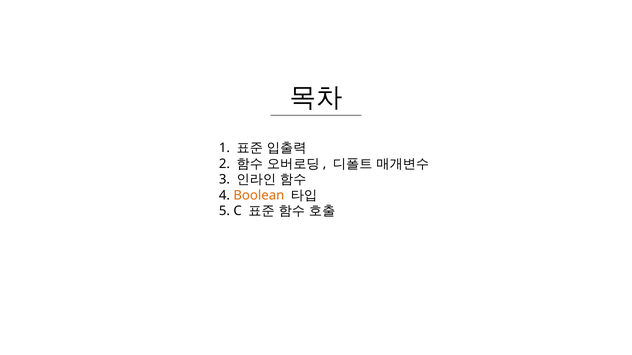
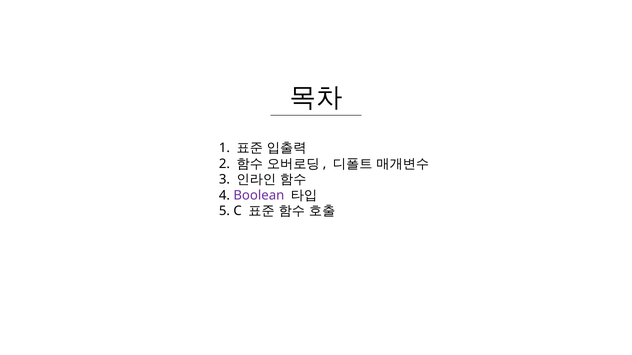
Boolean colour: orange -> purple (259, 196)
